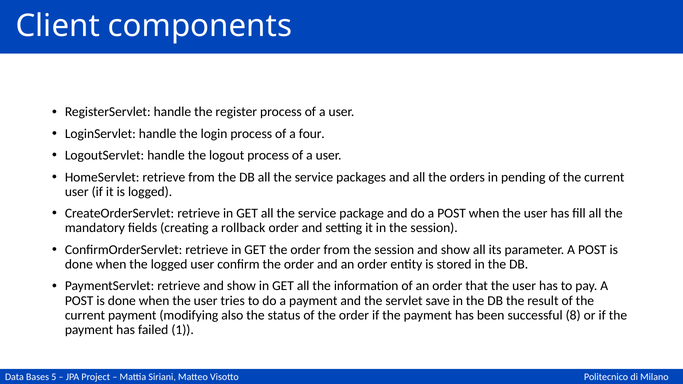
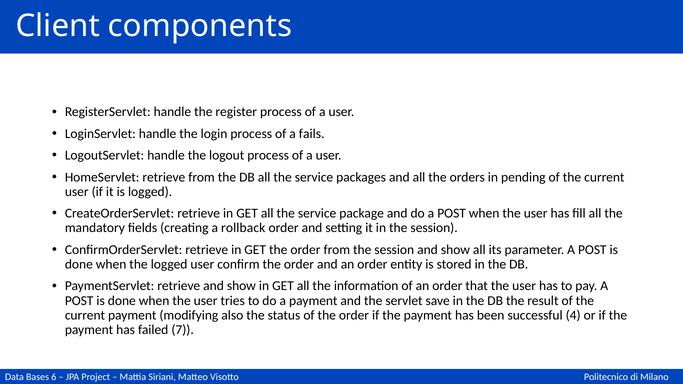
four: four -> fails (312, 134)
8: 8 -> 4 (573, 315)
1: 1 -> 7 (183, 330)
5: 5 -> 6 (54, 377)
